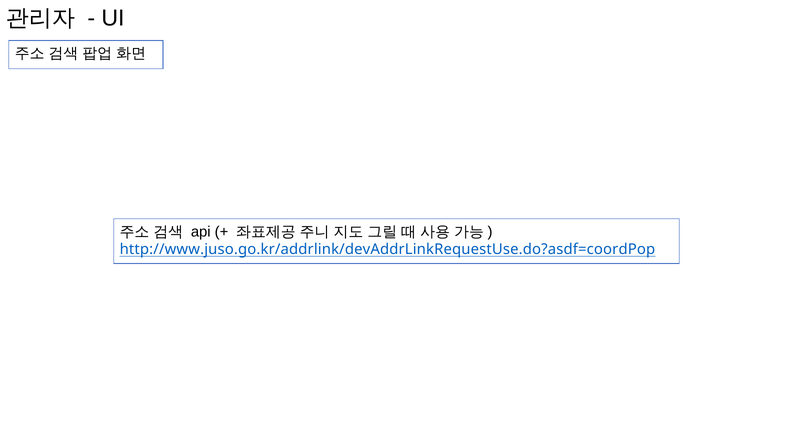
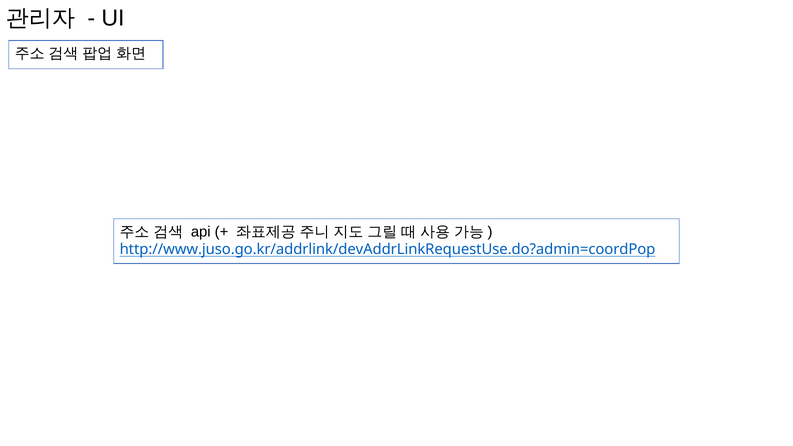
http://www.juso.go.kr/addrlink/devAddrLinkRequestUse.do?asdf=coordPop: http://www.juso.go.kr/addrlink/devAddrLinkRequestUse.do?asdf=coordPop -> http://www.juso.go.kr/addrlink/devAddrLinkRequestUse.do?admin=coordPop (388, 250)
